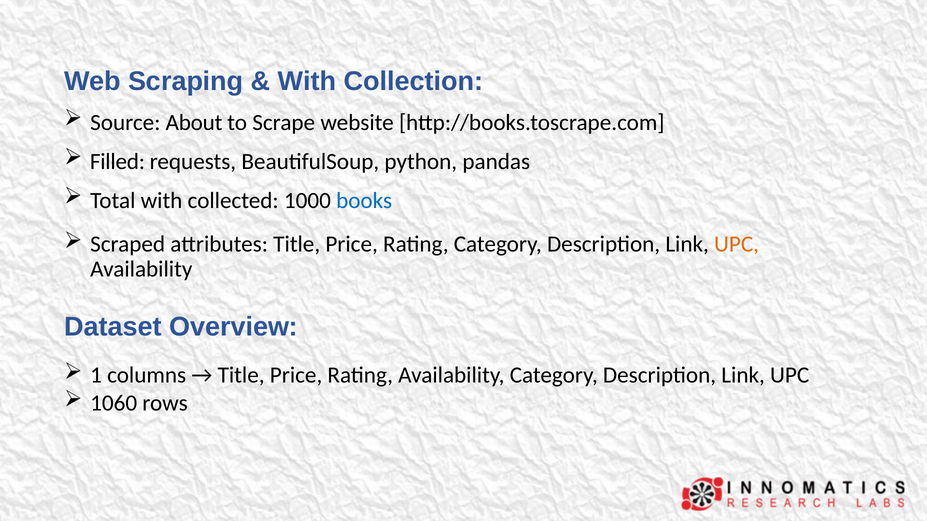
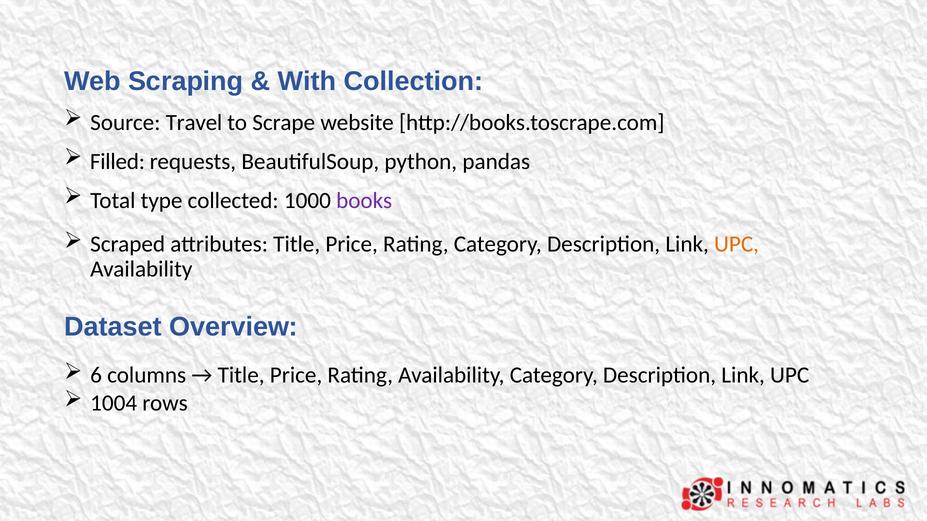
About: About -> Travel (194, 123)
Total with: with -> type (162, 201)
books colour: blue -> purple (364, 201)
1: 1 -> 6 (96, 376)
1060: 1060 -> 1004 (114, 403)
